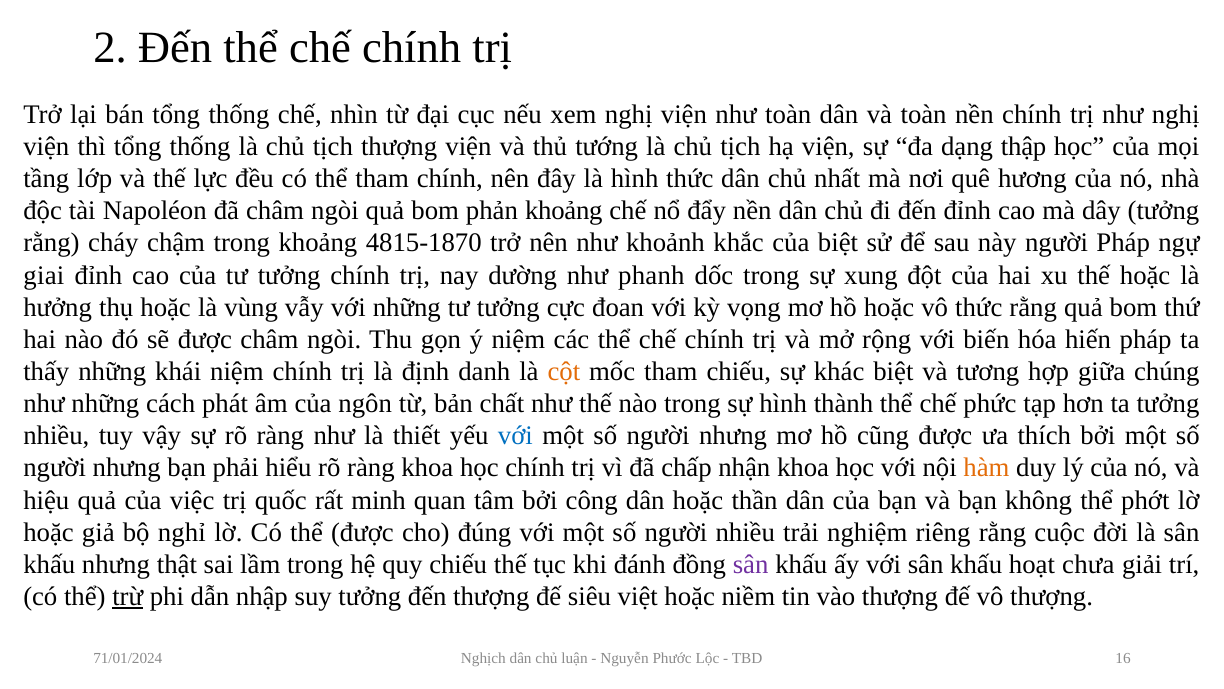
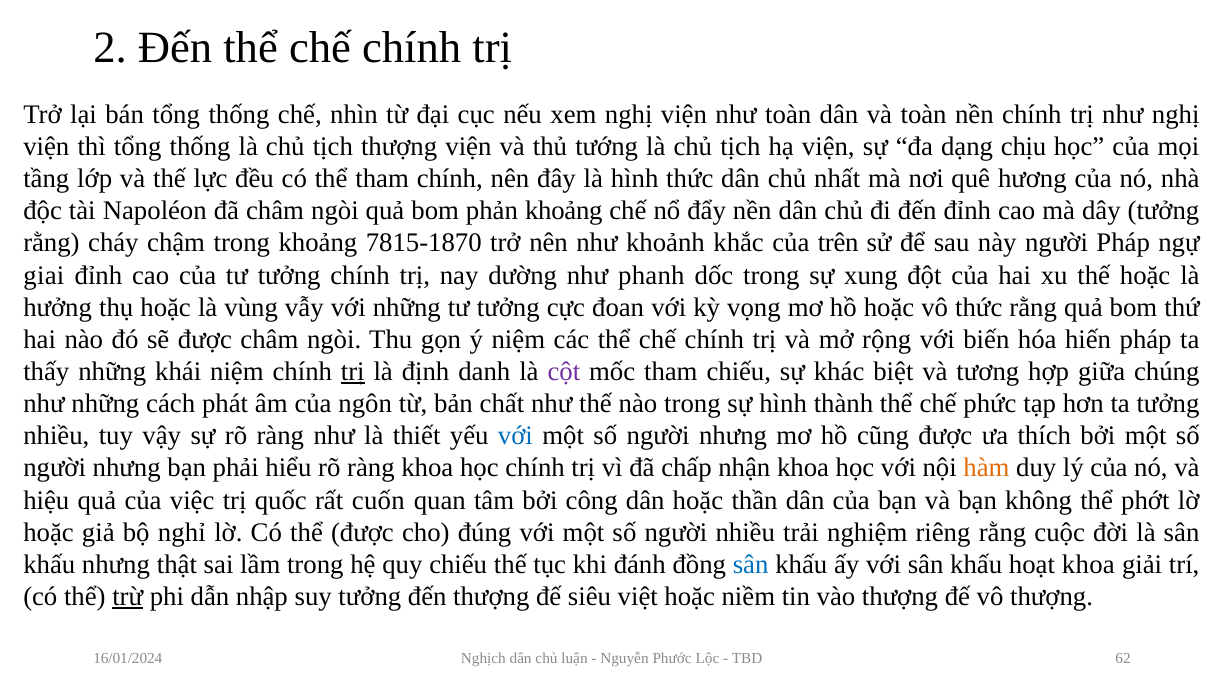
thập: thập -> chịu (1024, 146)
4815-1870: 4815-1870 -> 7815-1870 (424, 243)
của biệt: biệt -> trên (838, 243)
trị underline: none -> present (353, 371)
cột colour: orange -> purple (564, 371)
minh: minh -> cuốn (378, 500)
sân colour: purple -> blue (751, 564)
hoạt chưa: chưa -> khoa (1088, 564)
71/01/2024: 71/01/2024 -> 16/01/2024 (128, 657)
16: 16 -> 62 (1123, 657)
